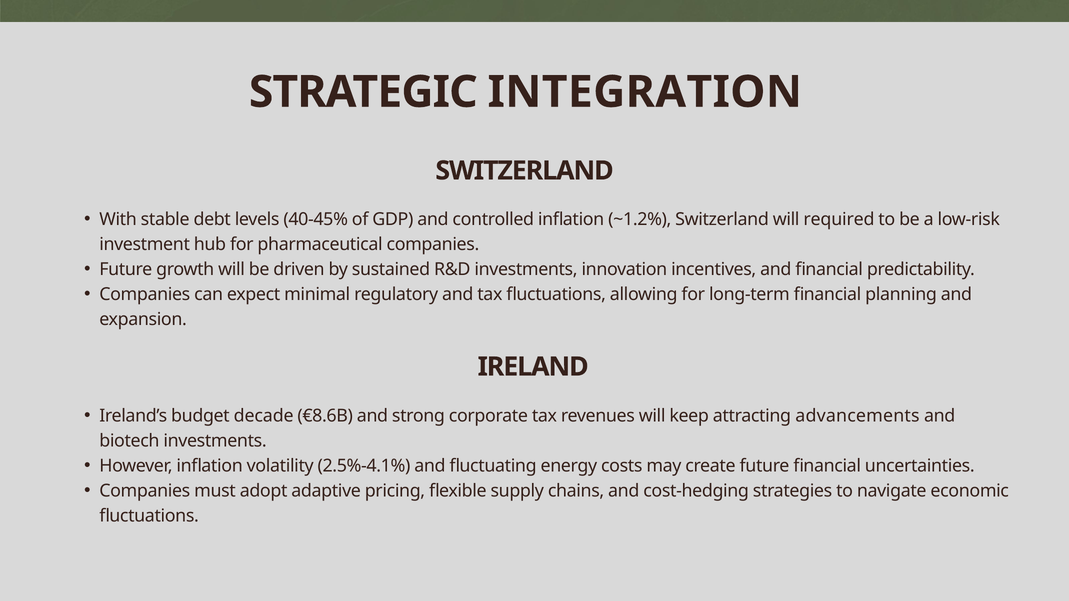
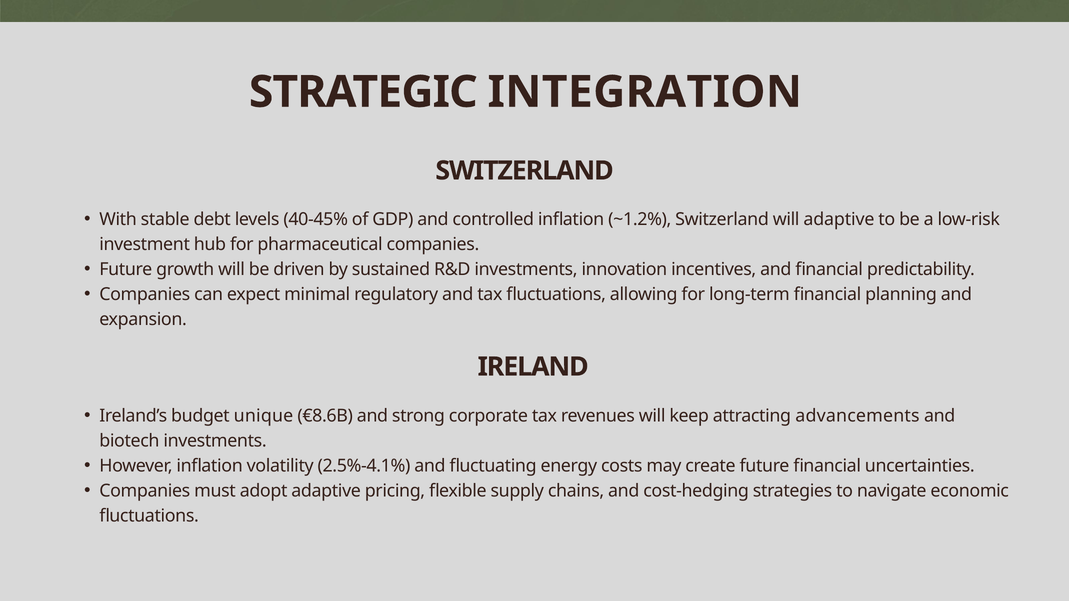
will required: required -> adaptive (839, 220)
decade: decade -> unique (264, 416)
